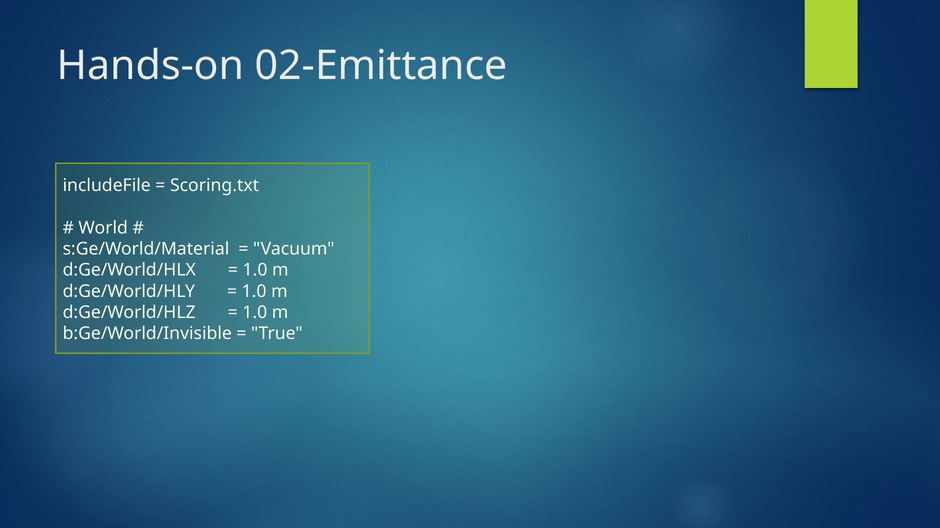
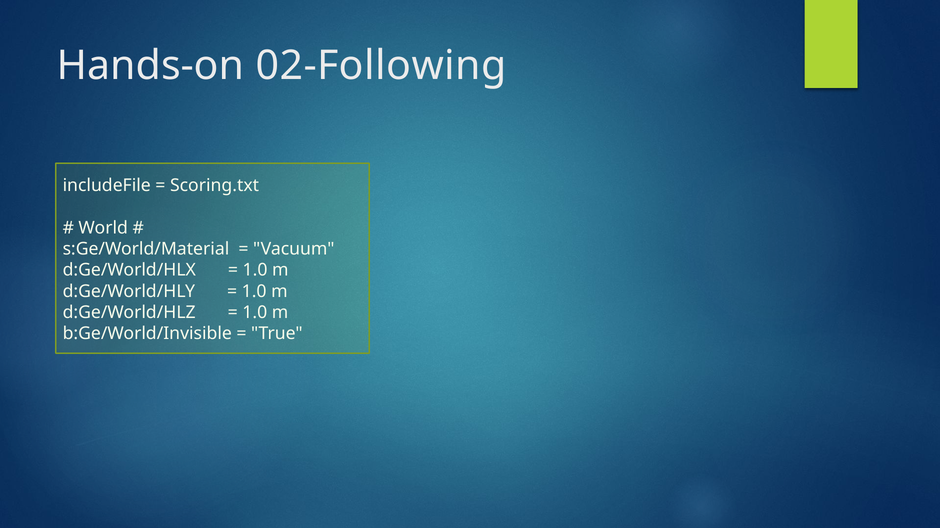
02-Emittance: 02-Emittance -> 02-Following (381, 66)
